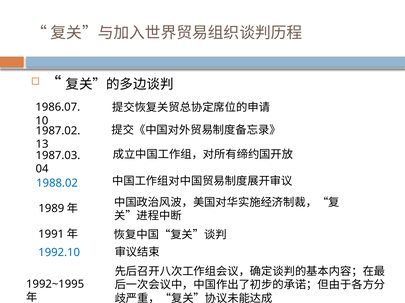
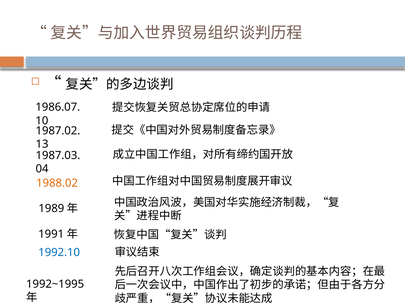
1988.02 colour: blue -> orange (57, 183)
